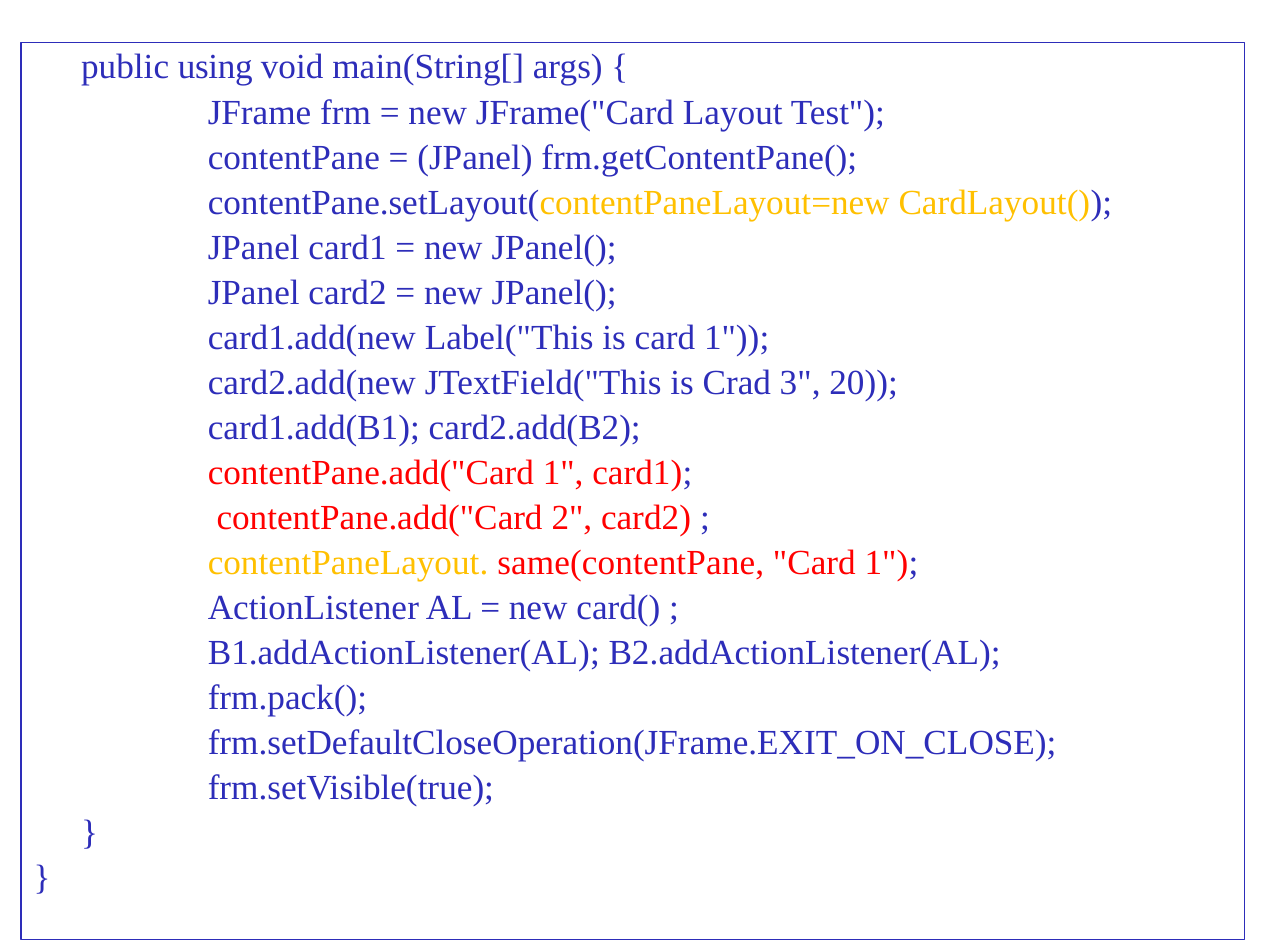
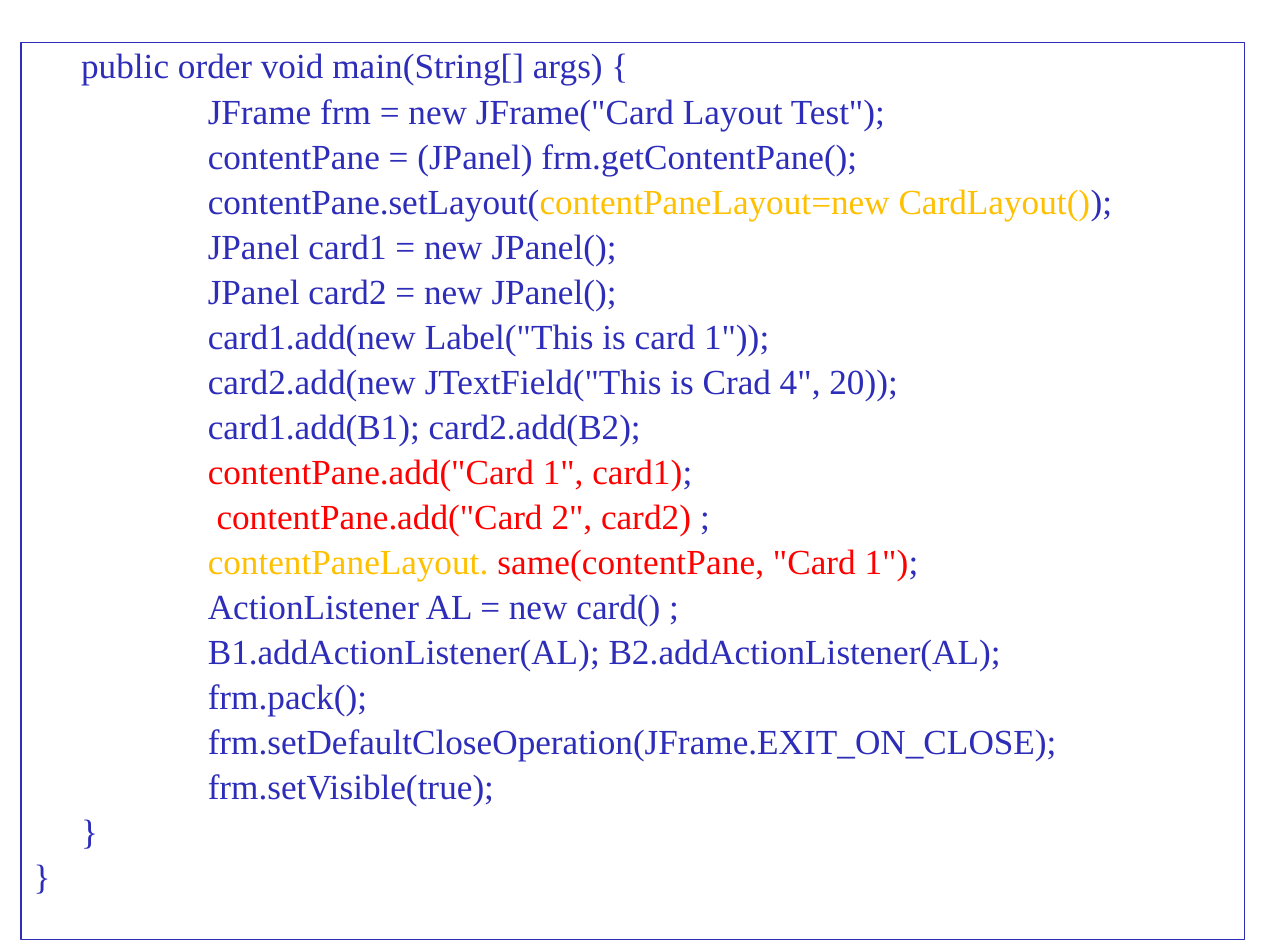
using: using -> order (215, 67)
3: 3 -> 4 (800, 382)
